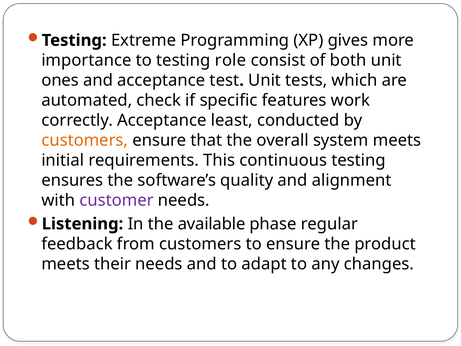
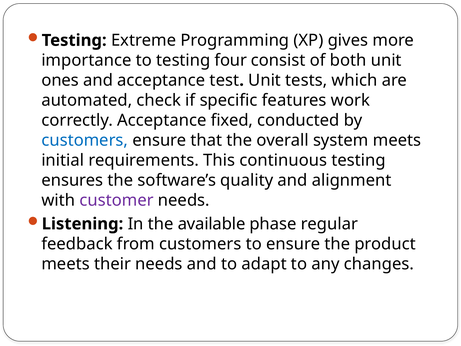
role: role -> four (231, 60)
least: least -> fixed (232, 120)
customers colour: orange -> blue (85, 140)
